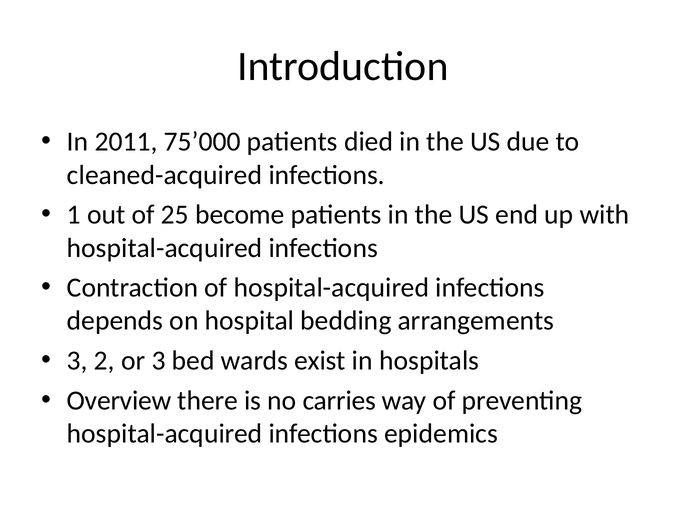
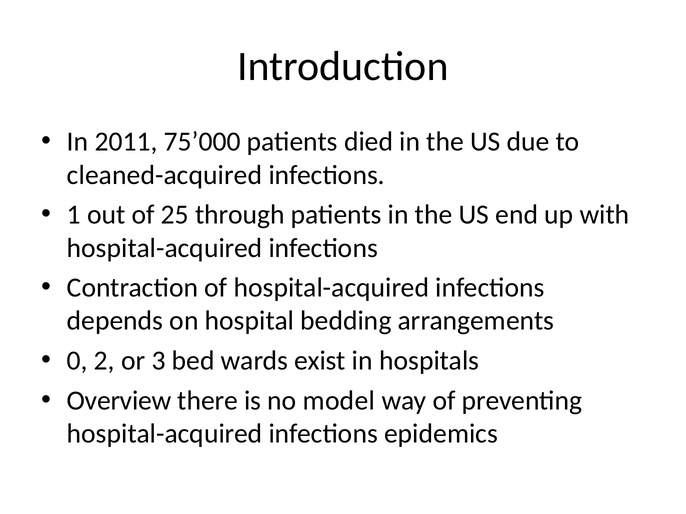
become: become -> through (240, 215)
3: 3 -> 0 (77, 361)
carries: carries -> model (339, 401)
